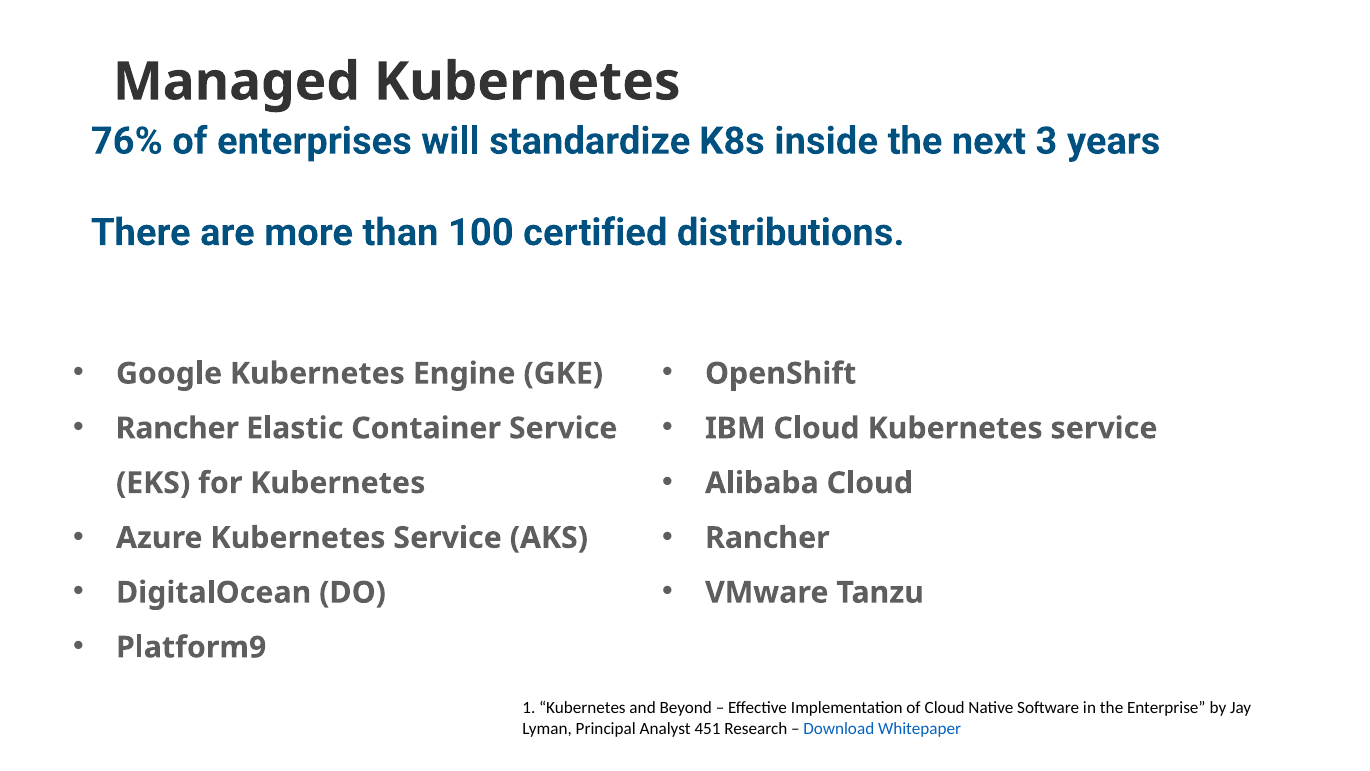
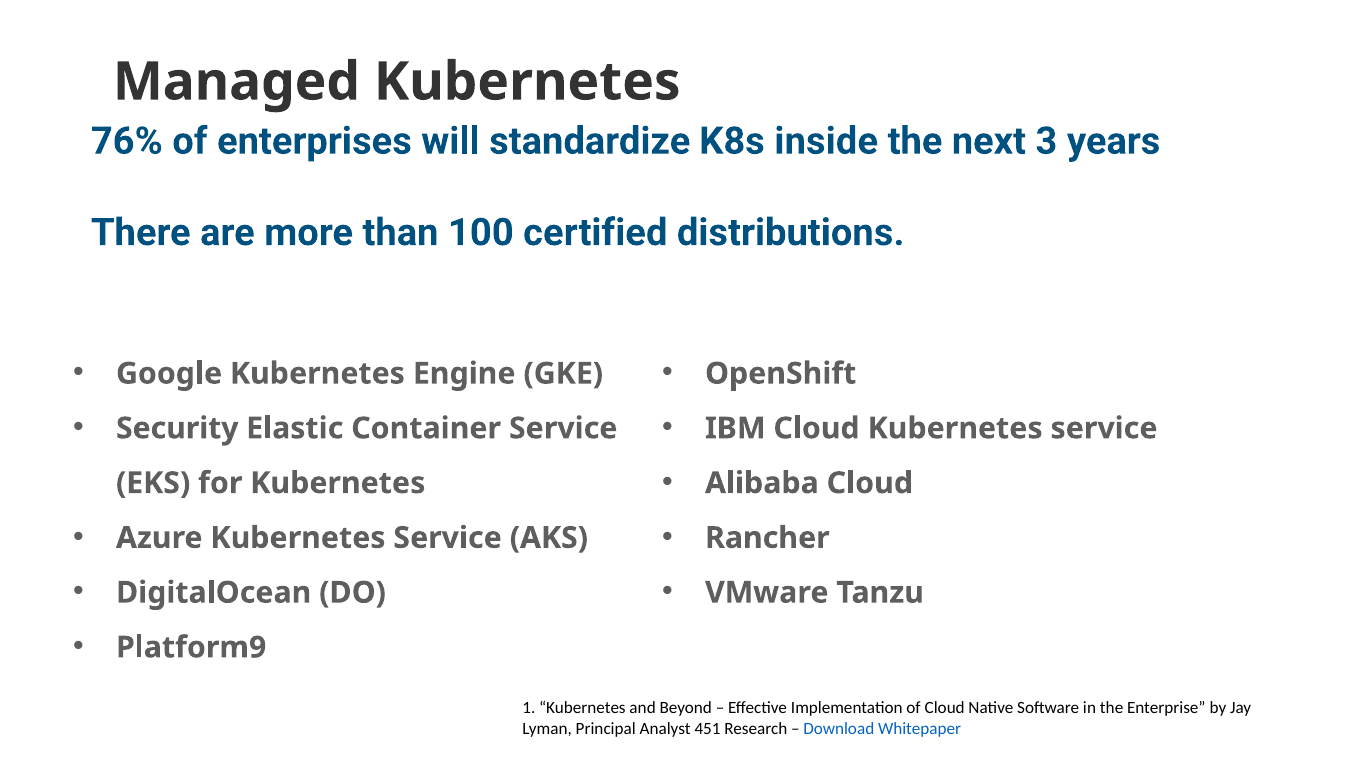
Rancher: Rancher -> Security (177, 428)
